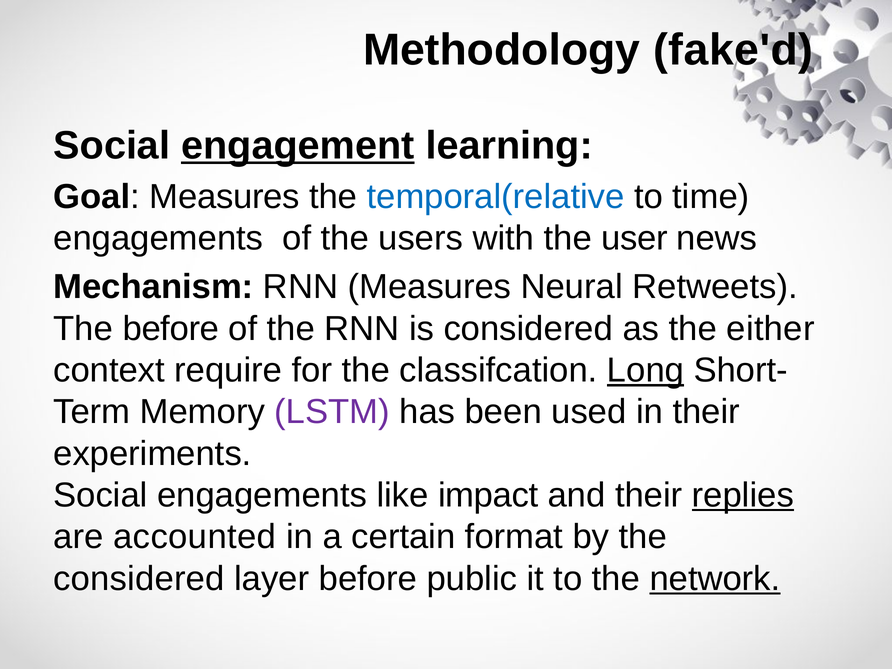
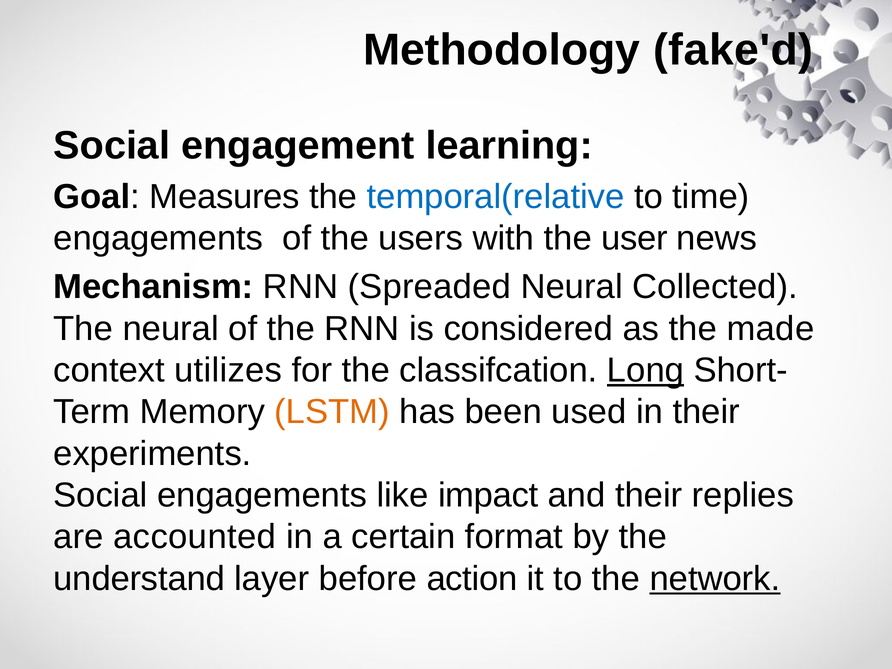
engagement underline: present -> none (298, 146)
RNN Measures: Measures -> Spreaded (429, 287)
Retweets: Retweets -> Collected (715, 287)
The before: before -> neural (171, 329)
either: either -> made (771, 329)
require: require -> utilizes (228, 370)
LSTM colour: purple -> orange (332, 412)
replies underline: present -> none (743, 495)
considered: considered -> understand (139, 579)
public: public -> action (472, 579)
